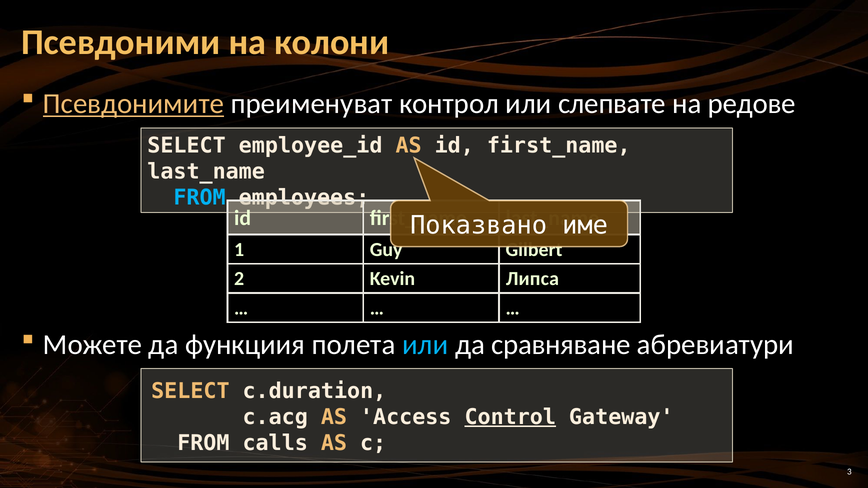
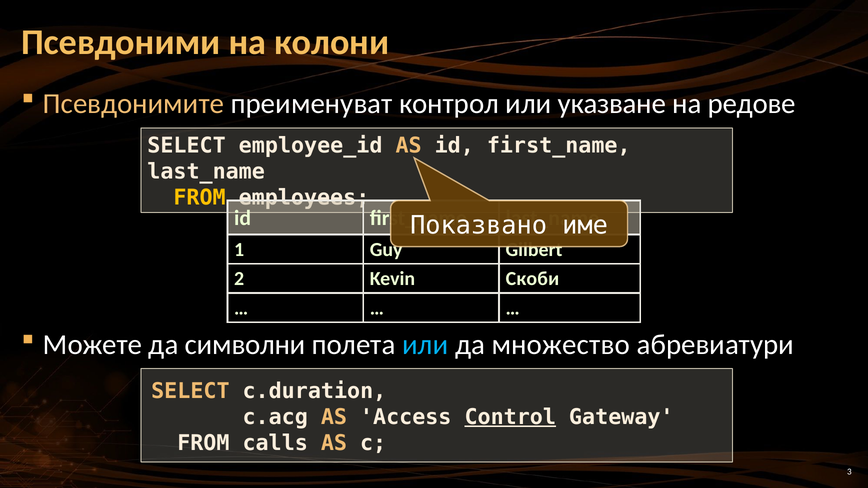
Псевдонимите underline: present -> none (134, 104)
слепвате: слепвате -> указване (612, 104)
FROM colour: light blue -> yellow (200, 198)
Липса: Липса -> Скоби (532, 279)
функциия: функциия -> символни (245, 345)
сравняване: сравняване -> множество (561, 345)
